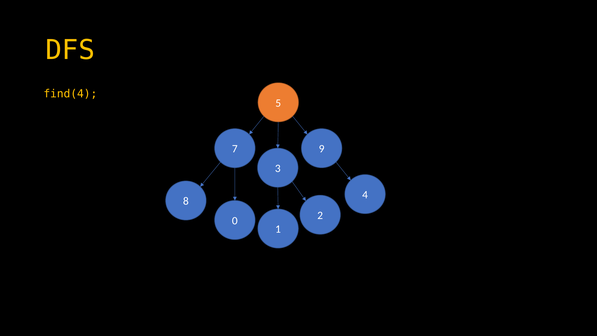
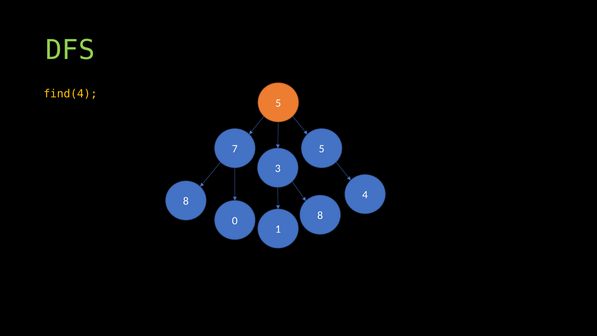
DFS colour: yellow -> light green (70, 50)
7 9: 9 -> 5 (322, 149)
0 2: 2 -> 8 (320, 215)
